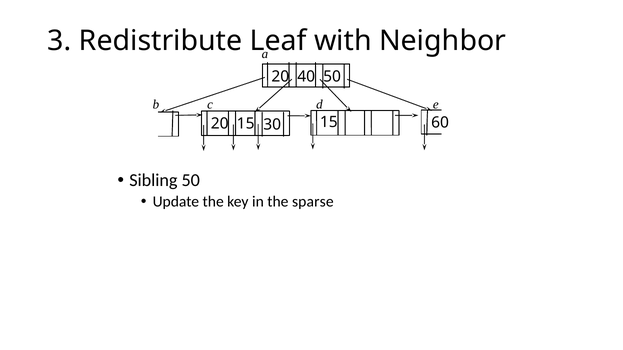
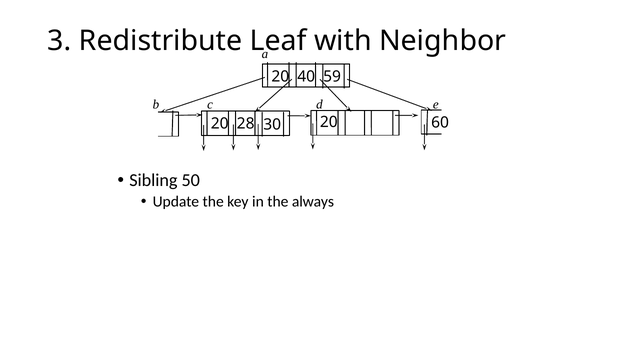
40 50: 50 -> 59 (332, 77)
20 15: 15 -> 28 (246, 124)
30 15: 15 -> 20 (329, 122)
sparse: sparse -> always (313, 202)
